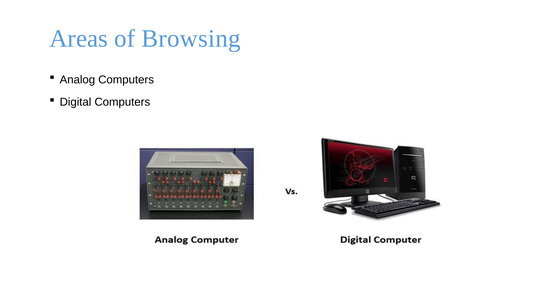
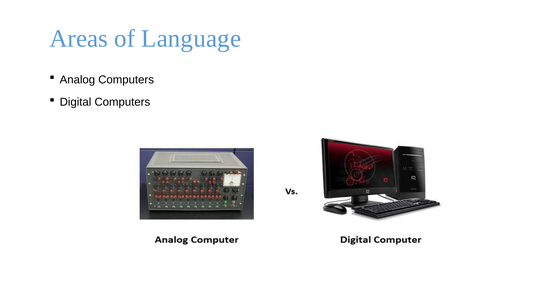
Browsing: Browsing -> Language (191, 39)
